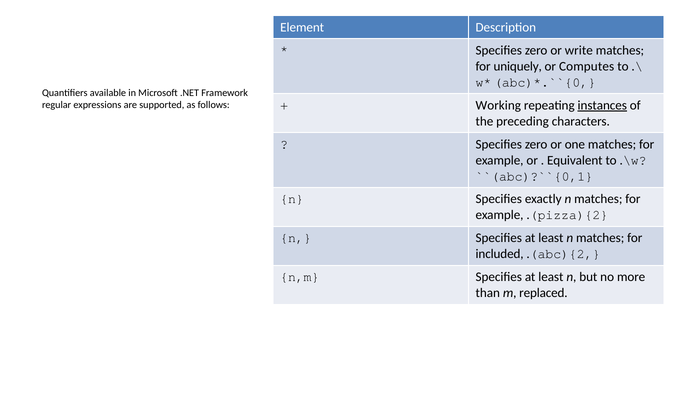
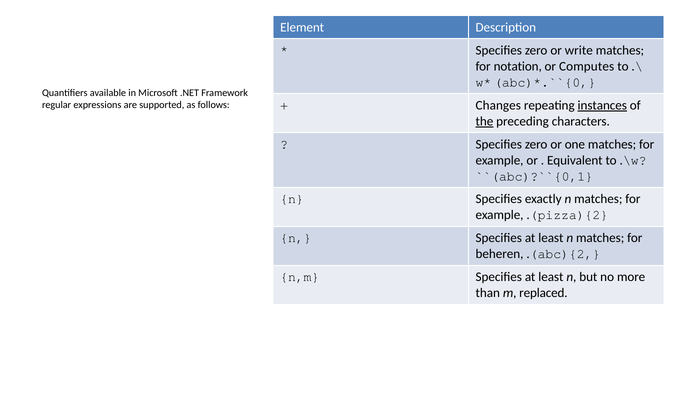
uniquely: uniquely -> notation (518, 66)
Working: Working -> Changes (498, 105)
the underline: none -> present (484, 121)
included: included -> beheren (500, 254)
